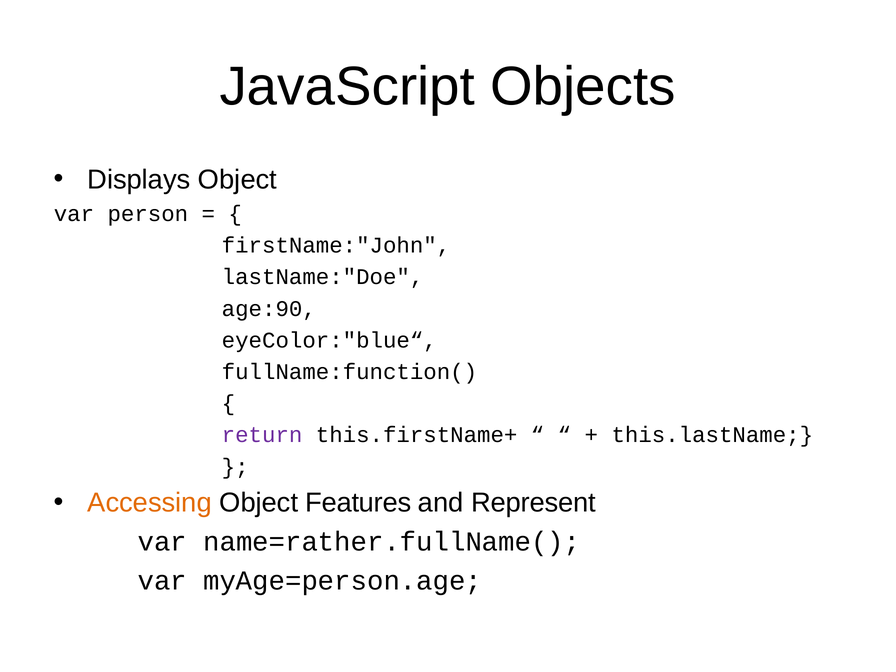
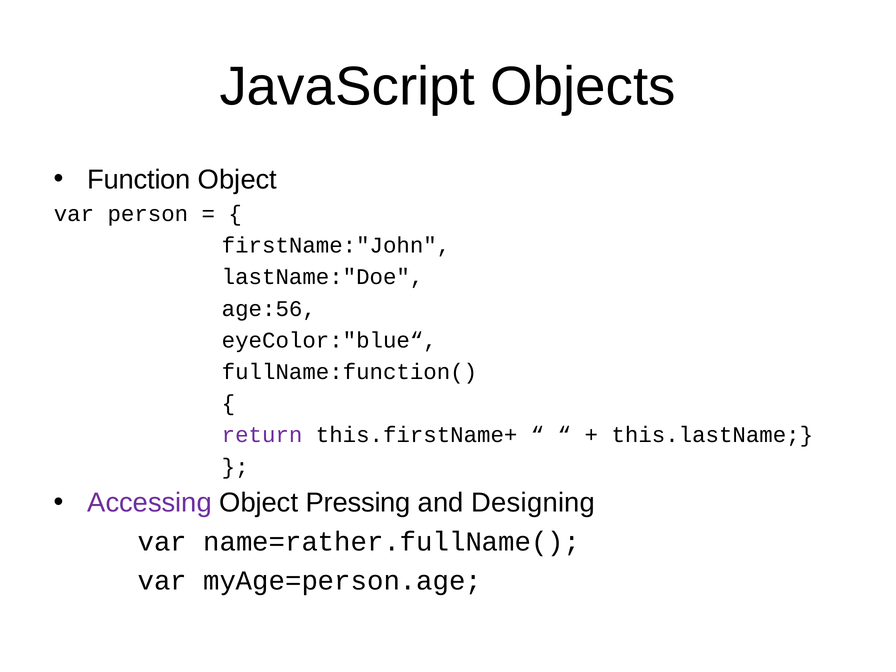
Displays: Displays -> Function (139, 180)
age:90: age:90 -> age:56 (269, 309)
Accessing colour: orange -> purple (150, 503)
Features: Features -> Pressing (358, 503)
Represent: Represent -> Designing (533, 503)
